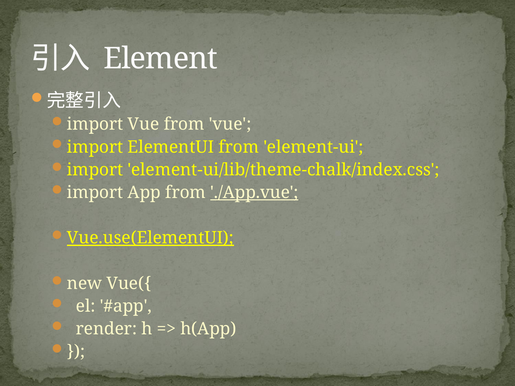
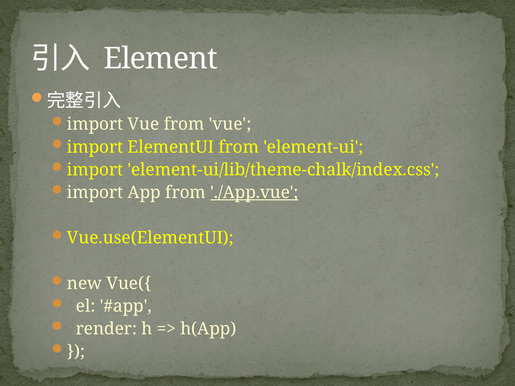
Vue.use(ElementUI underline: present -> none (150, 238)
